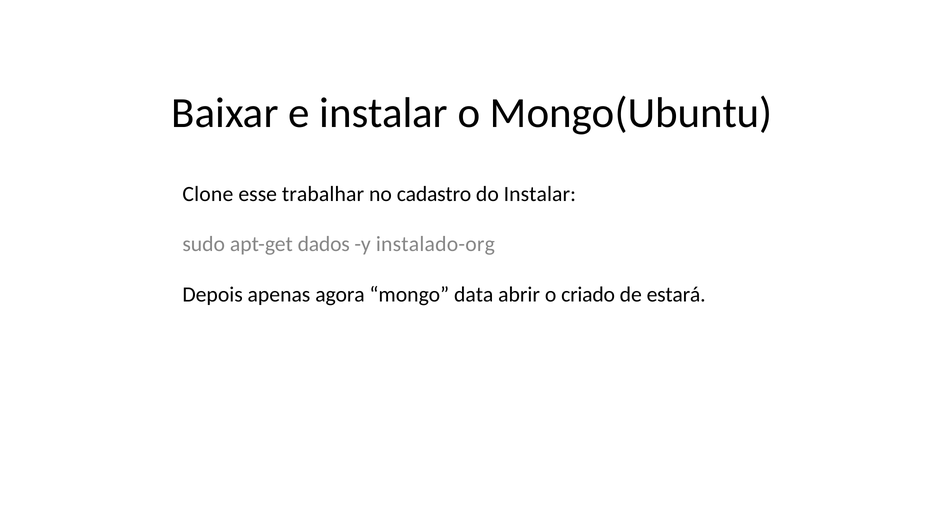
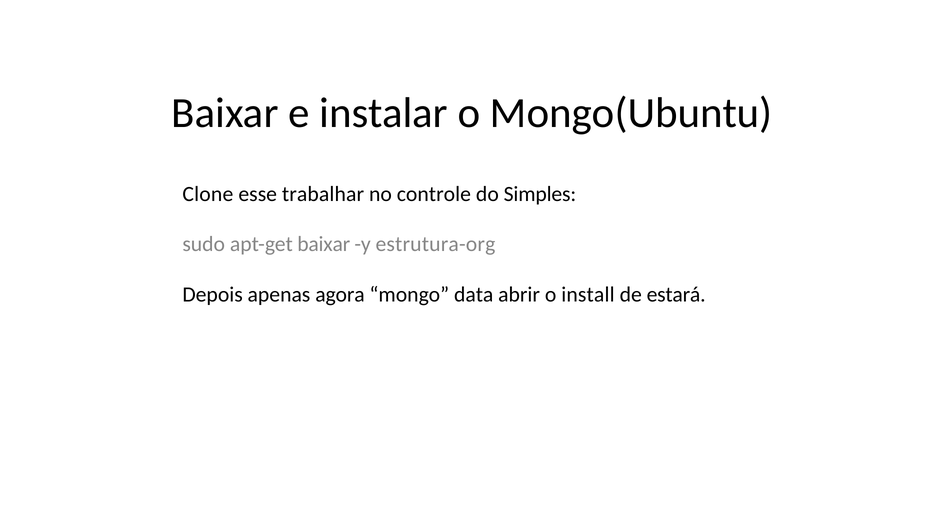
cadastro: cadastro -> controle (434, 194)
do Instalar: Instalar -> Simples (540, 194)
apt-get dados: dados -> baixar (324, 244)
instalado-org: instalado-org -> estrutura-org (435, 244)
criado: criado -> install (588, 294)
